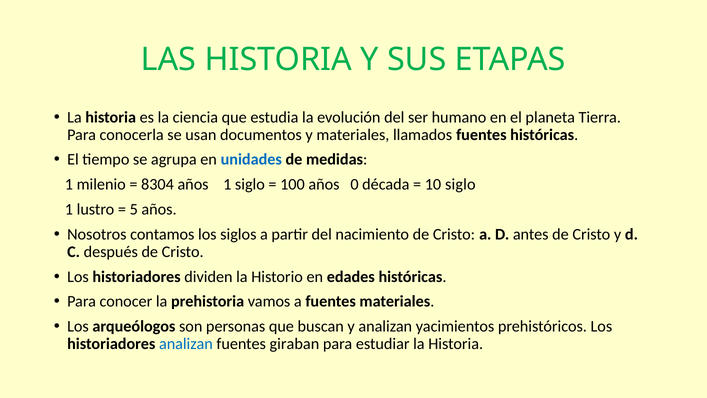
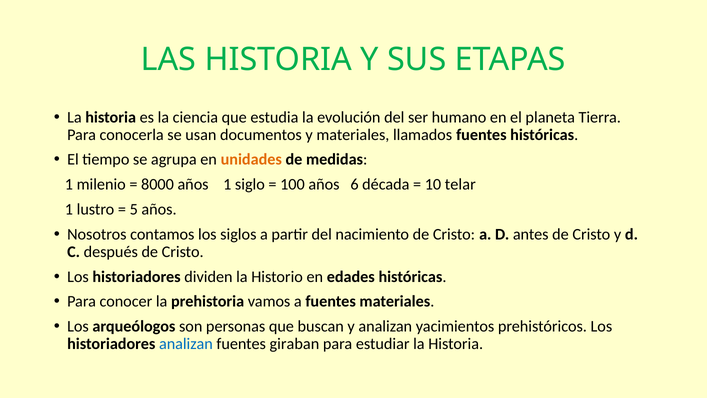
unidades colour: blue -> orange (251, 160)
8304: 8304 -> 8000 (157, 184)
0: 0 -> 6 (355, 184)
10 siglo: siglo -> telar (460, 184)
